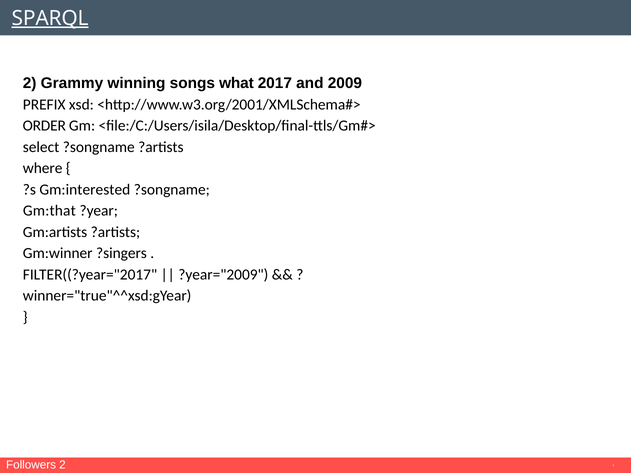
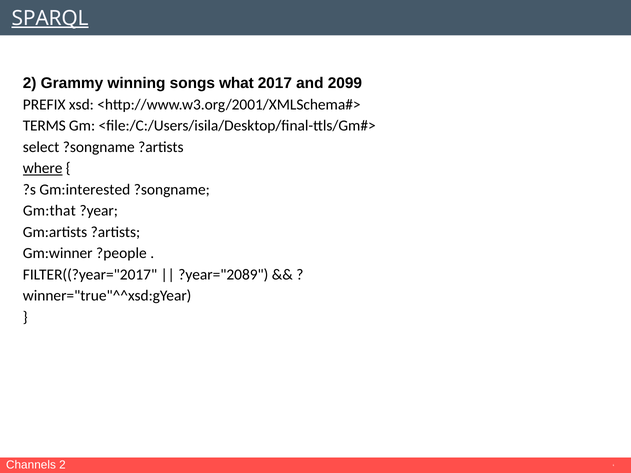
2009: 2009 -> 2099 (345, 83)
ORDER: ORDER -> TERMS (44, 126)
where underline: none -> present (43, 168)
?singers: ?singers -> ?people (121, 253)
?year="2009: ?year="2009 -> ?year="2089 (223, 275)
Followers: Followers -> Channels (31, 465)
